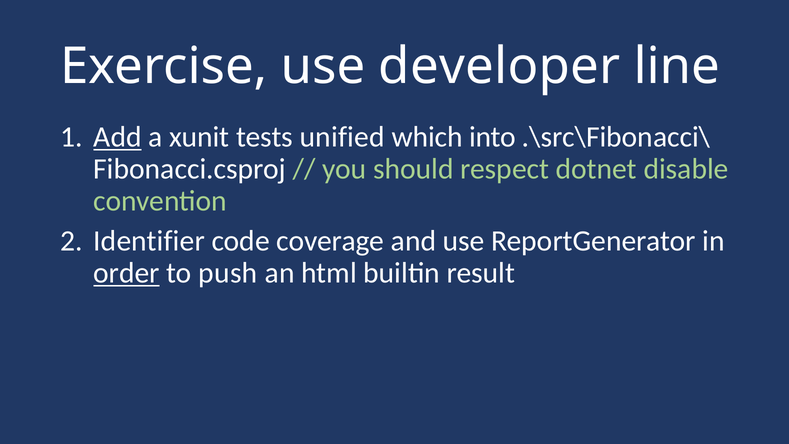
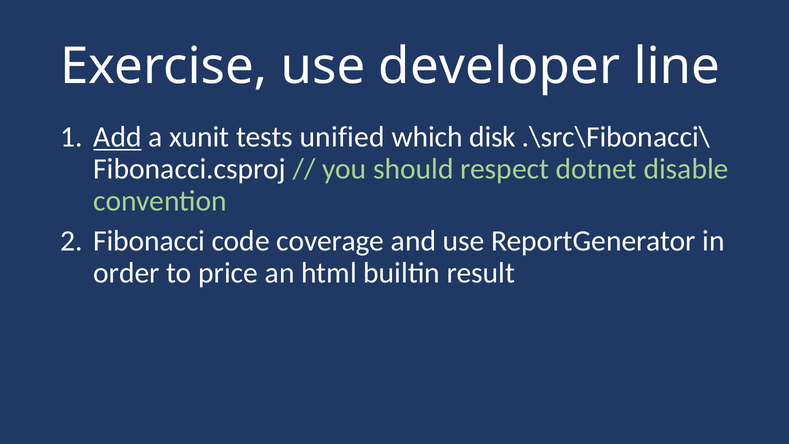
into: into -> disk (493, 137)
Identifier: Identifier -> Fibonacci (149, 241)
order underline: present -> none (126, 273)
push: push -> price (228, 273)
